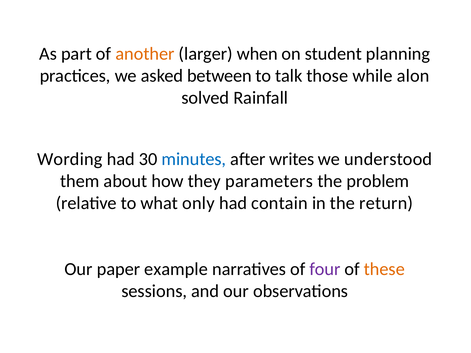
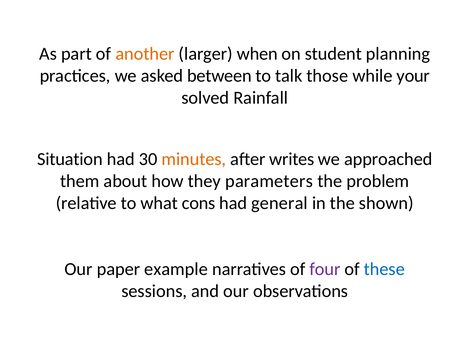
alon: alon -> your (413, 76)
Wording: Wording -> Situation (70, 159)
minutes colour: blue -> orange (194, 159)
understood: understood -> approached (388, 159)
only: only -> cons (199, 203)
contain: contain -> general (280, 203)
return: return -> shown (386, 203)
these colour: orange -> blue (384, 269)
